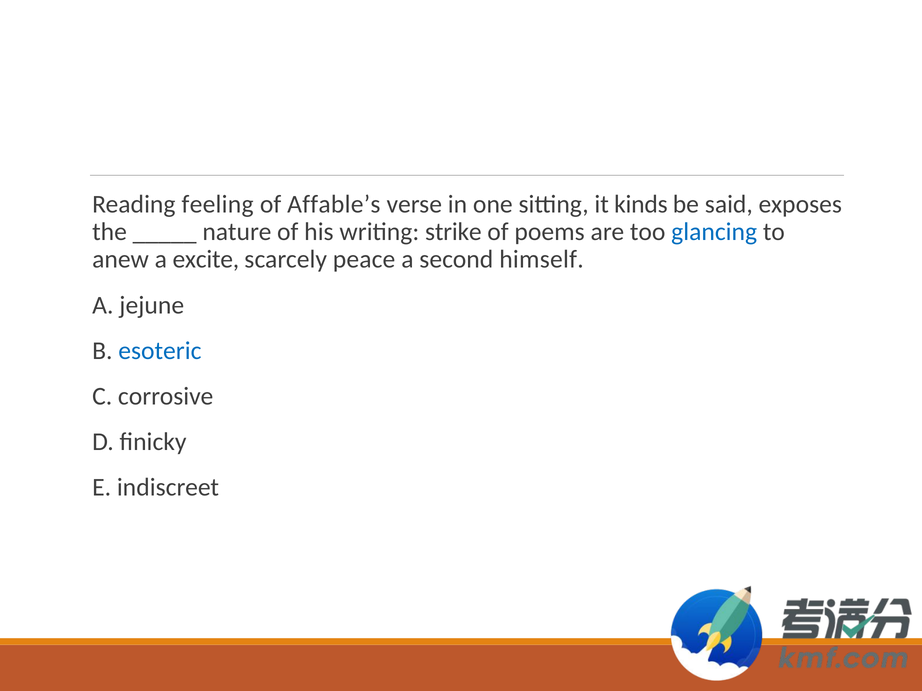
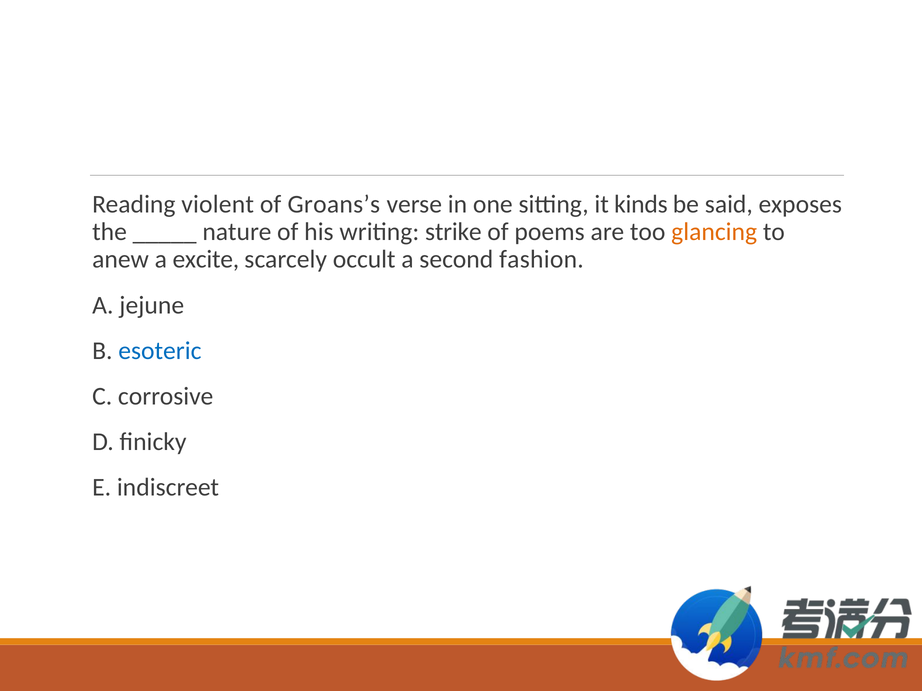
feeling: feeling -> violent (218, 204)
Affable’s: Affable’s -> Groans’s (334, 204)
glancing colour: blue -> orange (714, 232)
peace: peace -> occult (364, 260)
himself: himself -> fashion (541, 260)
